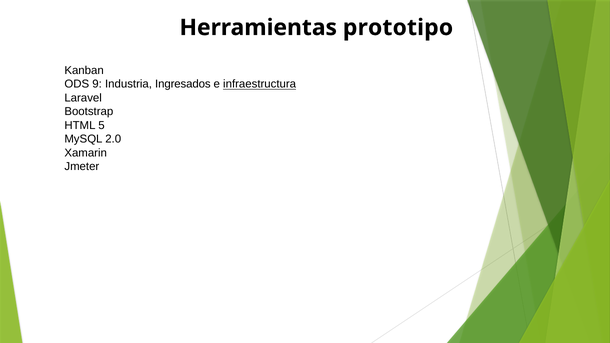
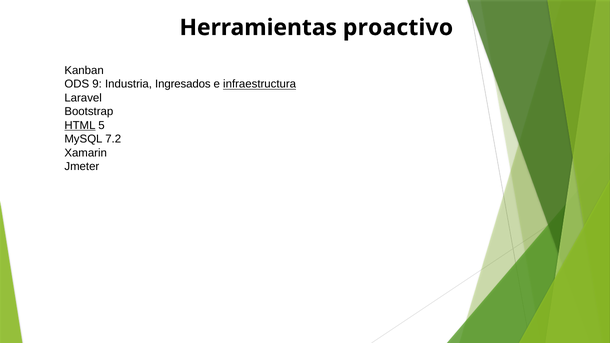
prototipo: prototipo -> proactivo (398, 28)
HTML underline: none -> present (80, 125)
2.0: 2.0 -> 7.2 (113, 139)
